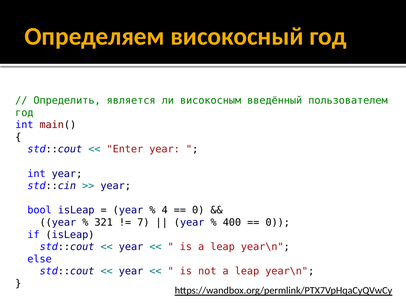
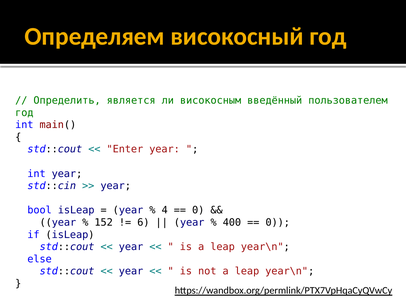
321: 321 -> 152 (104, 222)
7: 7 -> 6 (143, 222)
